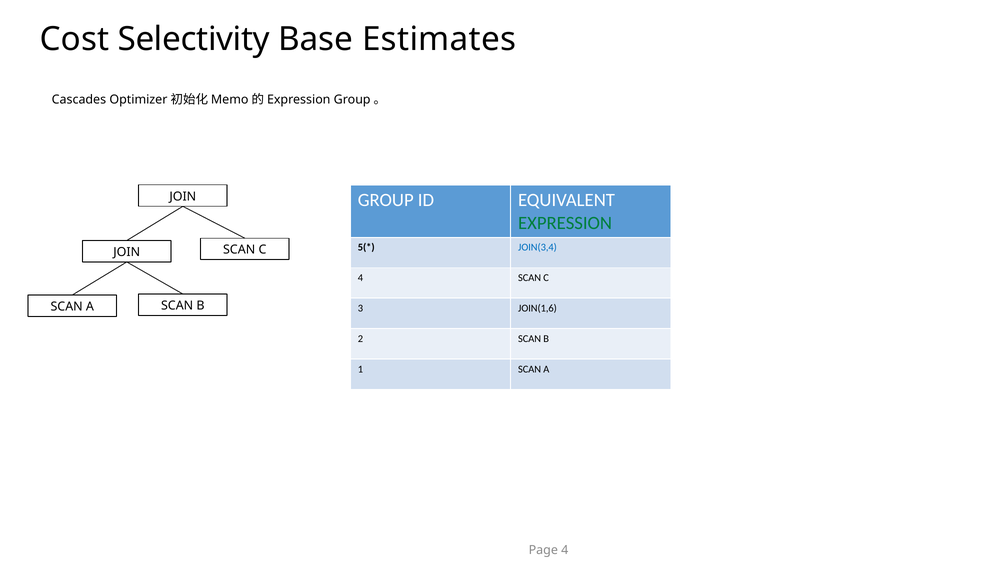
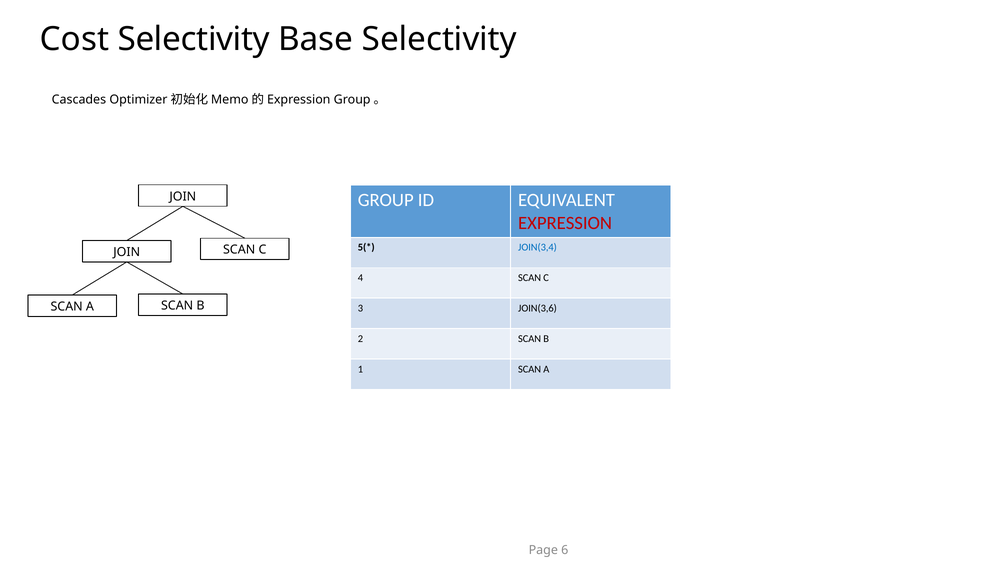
Base Estimates: Estimates -> Selectivity (439, 39)
EXPRESSION colour: green -> red (565, 223)
JOIN(1,6: JOIN(1,6 -> JOIN(3,6 (537, 308)
Page 4: 4 -> 6 (565, 550)
